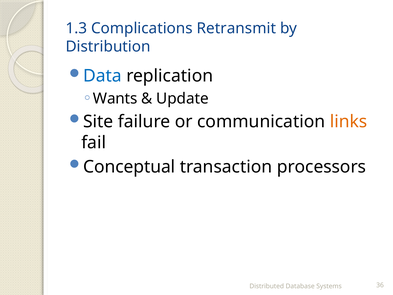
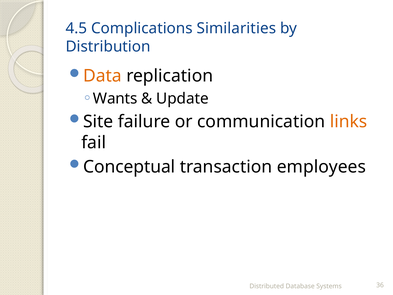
1.3: 1.3 -> 4.5 (76, 28)
Retransmit: Retransmit -> Similarities (236, 28)
Data colour: blue -> orange (102, 76)
processors: processors -> employees (321, 167)
